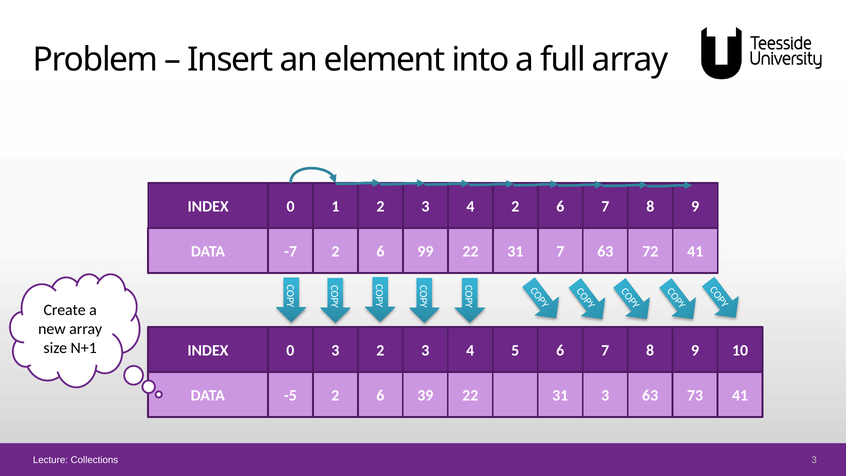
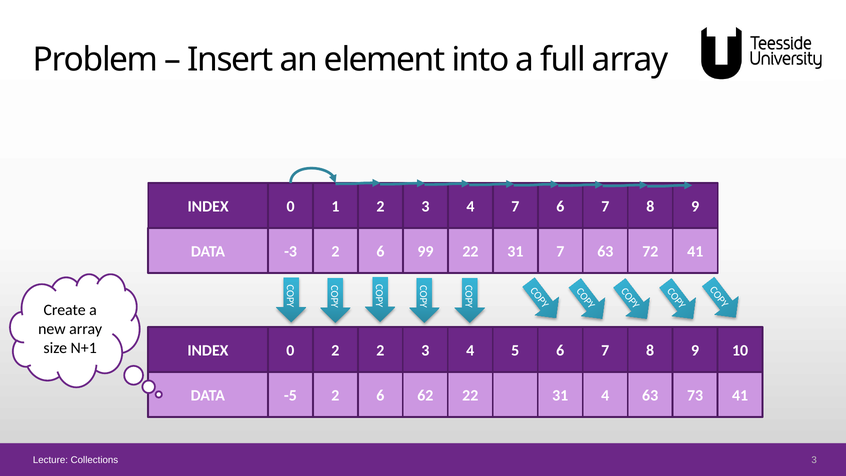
4 2: 2 -> 7 (515, 207)
-7: -7 -> -3 (291, 252)
0 3: 3 -> 2 (335, 351)
39: 39 -> 62 (425, 396)
31 3: 3 -> 4 (605, 396)
